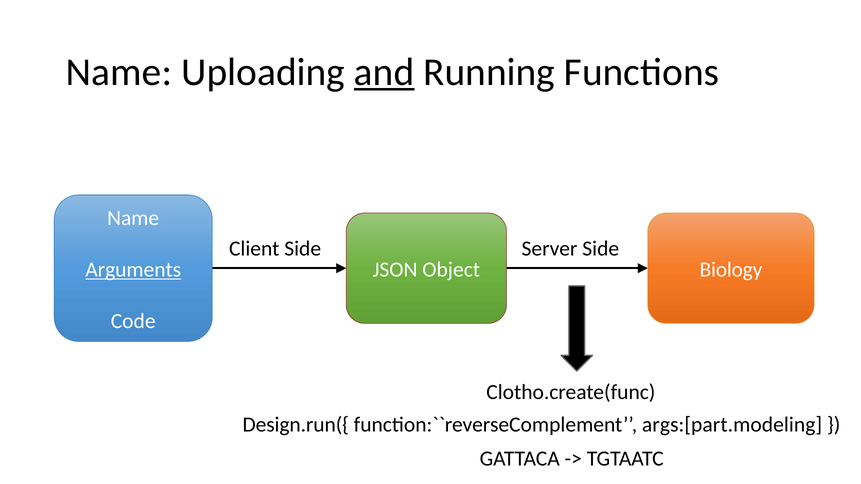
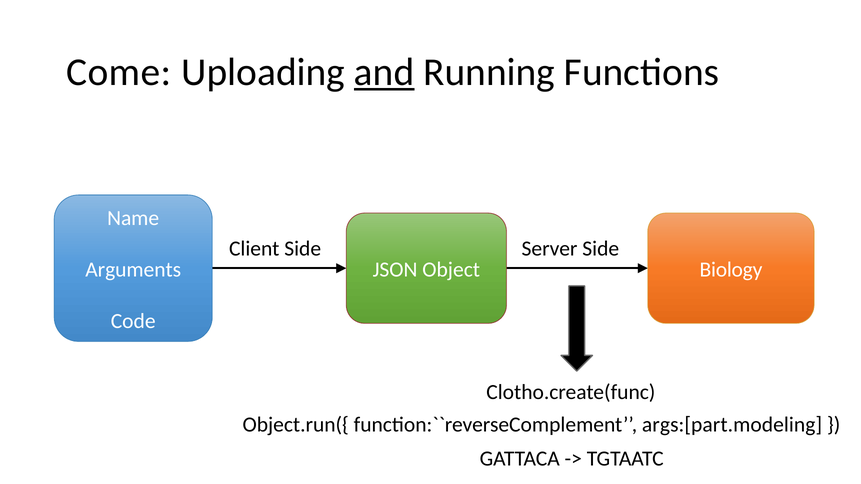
Name: Name -> Come (119, 72)
Arguments underline: present -> none (133, 270)
Design.run({: Design.run({ -> Object.run({ (296, 425)
